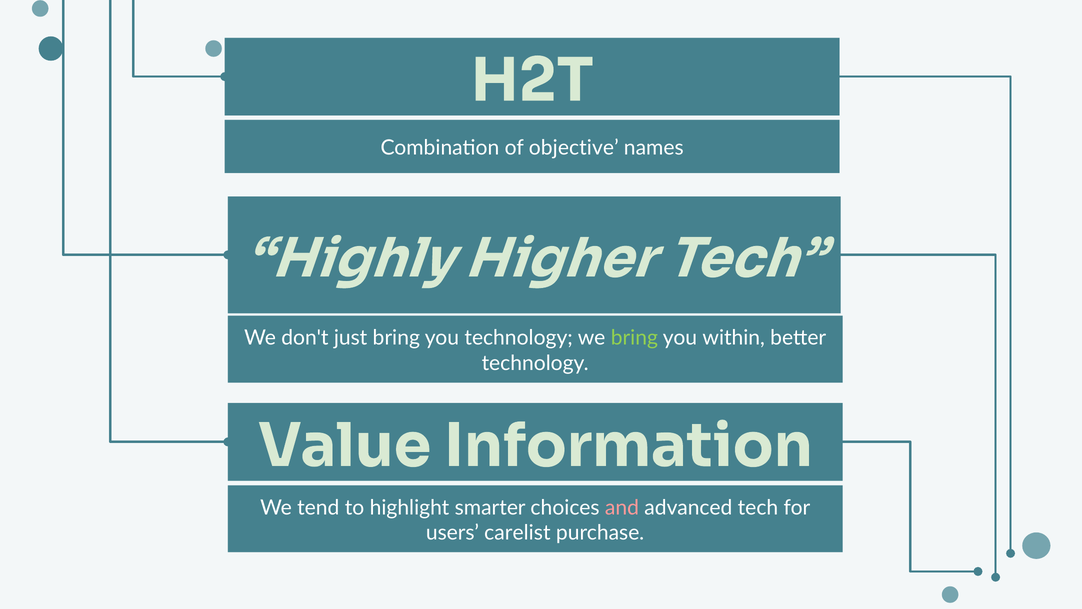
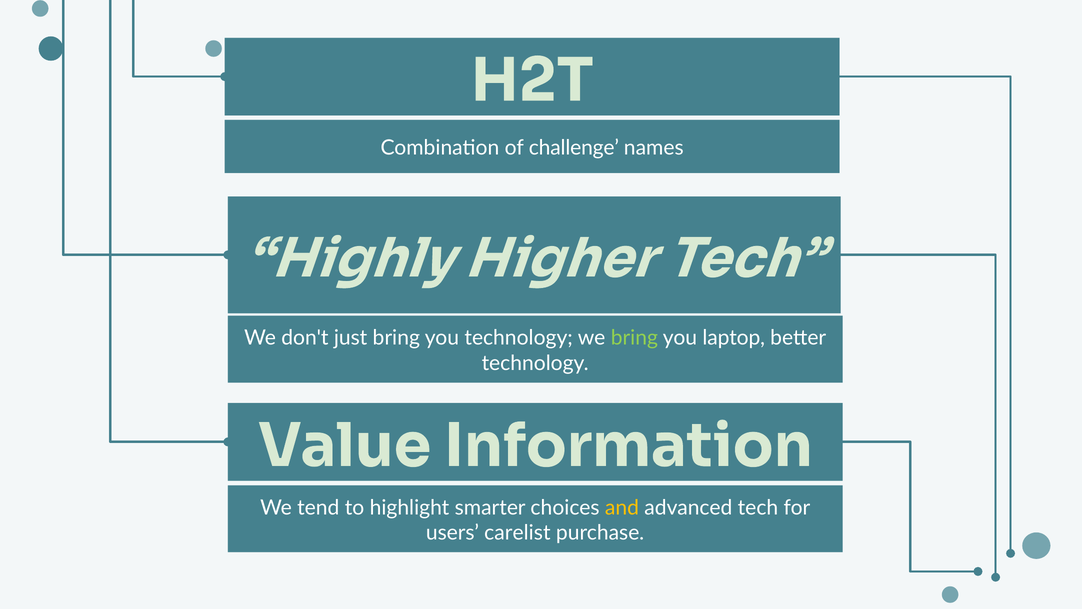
objective: objective -> challenge (574, 148)
within: within -> laptop (734, 338)
and colour: pink -> yellow (622, 507)
